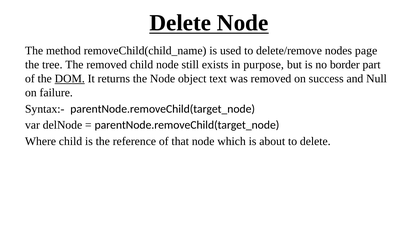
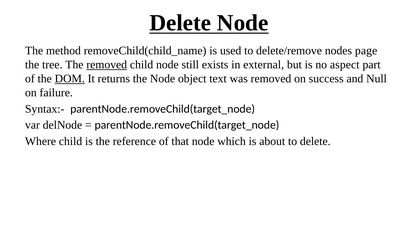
removed underline: none -> present (107, 65)
purpose: purpose -> external (264, 65)
border: border -> aspect (345, 65)
